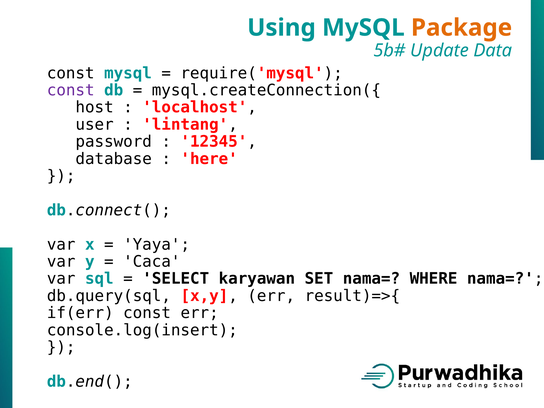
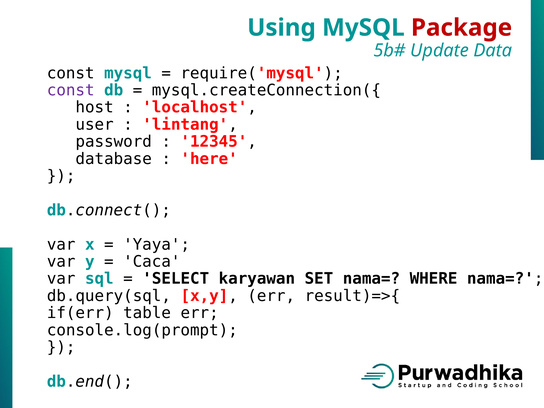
Package colour: orange -> red (462, 28)
if(err const: const -> table (147, 313)
console.log(insert: console.log(insert -> console.log(prompt (142, 330)
